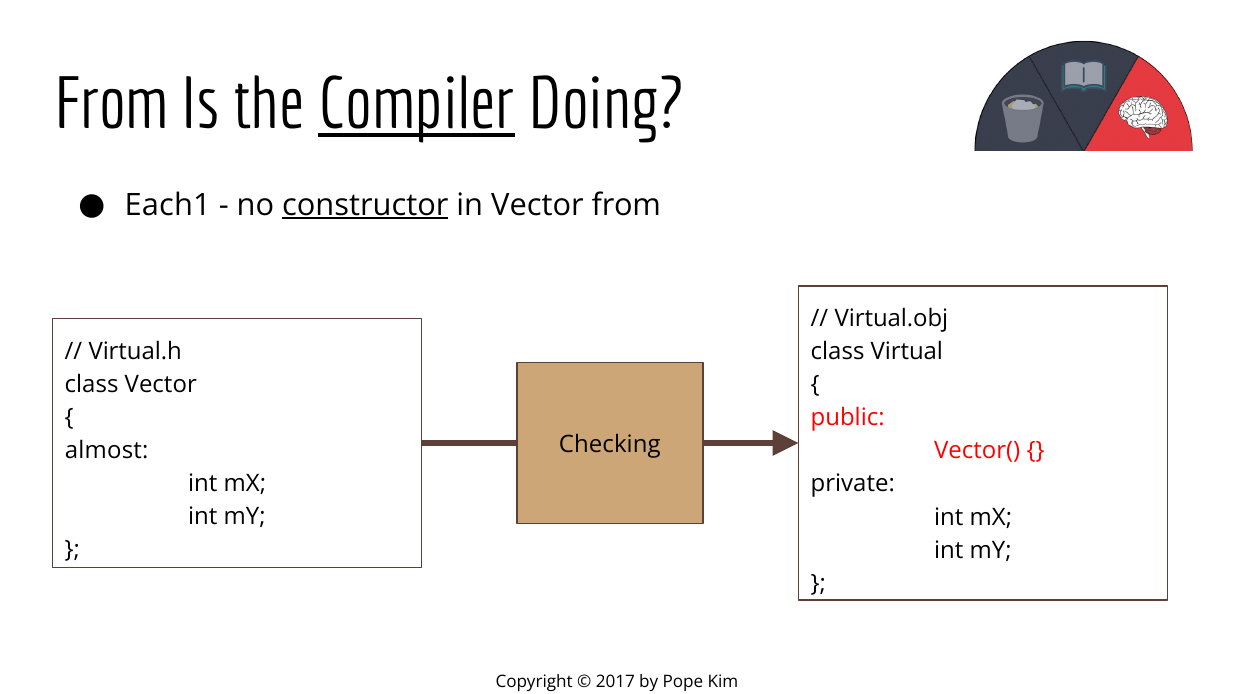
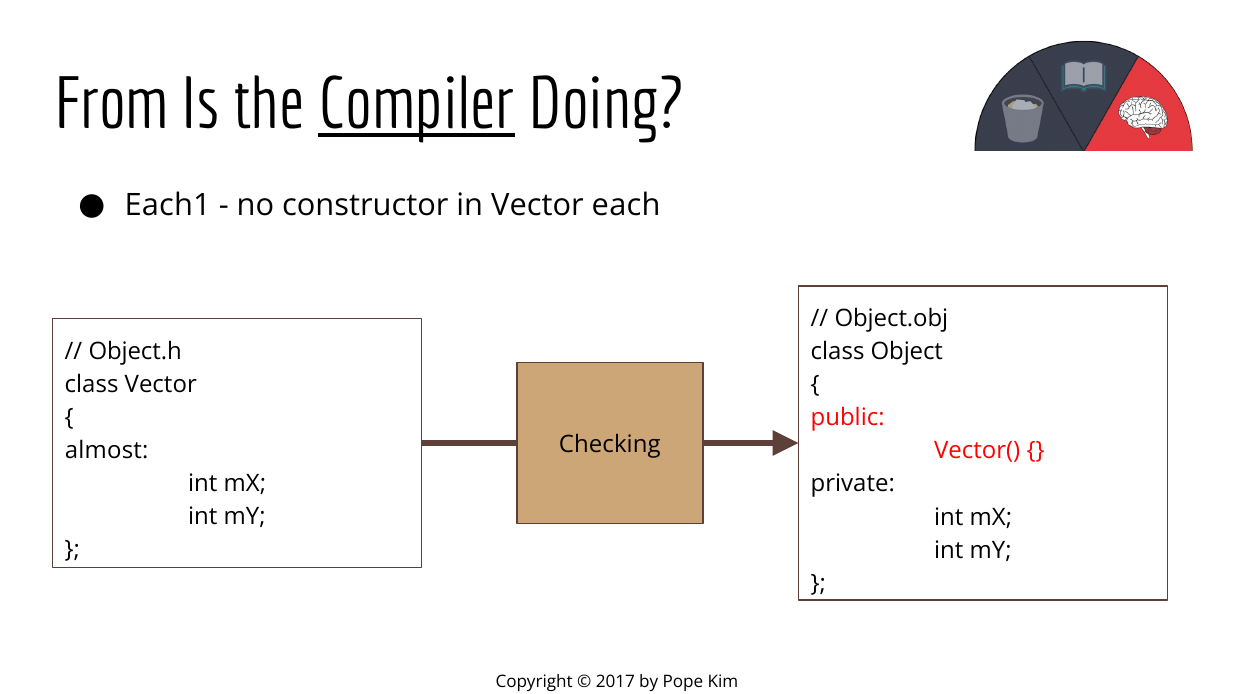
constructor underline: present -> none (365, 205)
Vector from: from -> each (626, 205)
Virtual.obj: Virtual.obj -> Object.obj (891, 319)
Virtual.h: Virtual.h -> Object.h (135, 351)
Virtual: Virtual -> Object (907, 352)
